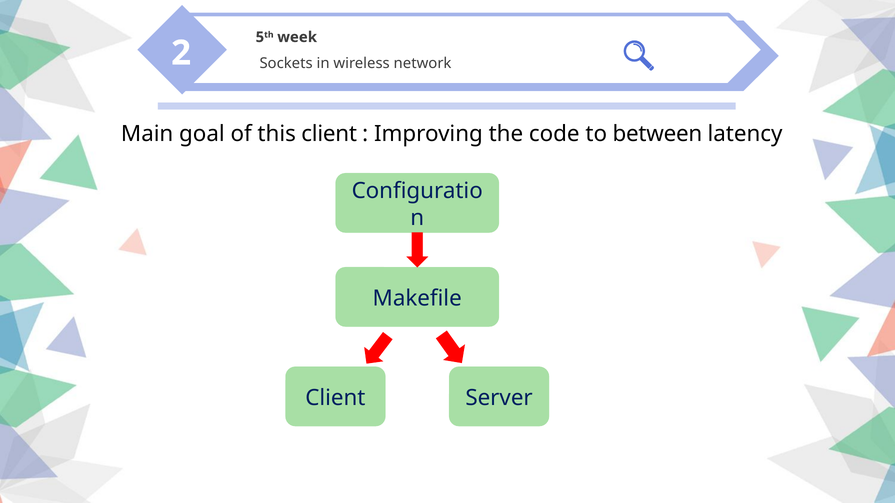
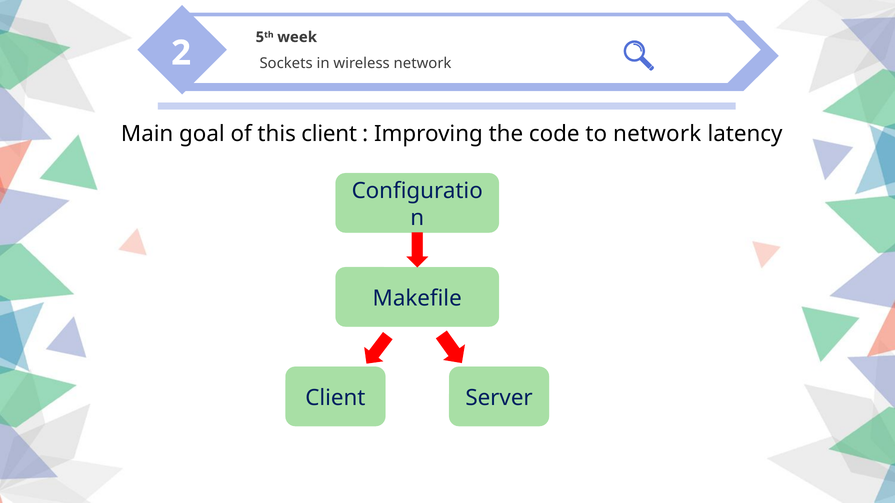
to between: between -> network (657, 134)
